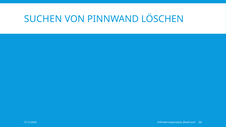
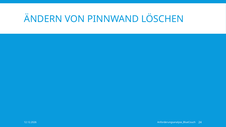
SUCHEN: SUCHEN -> ÄNDERN (43, 19)
